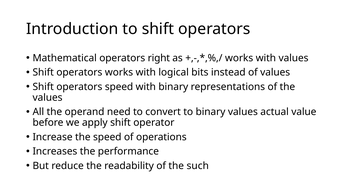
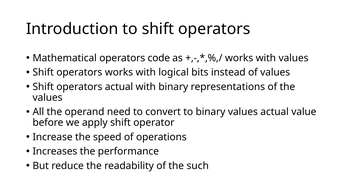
right: right -> code (159, 58)
operators speed: speed -> actual (119, 87)
